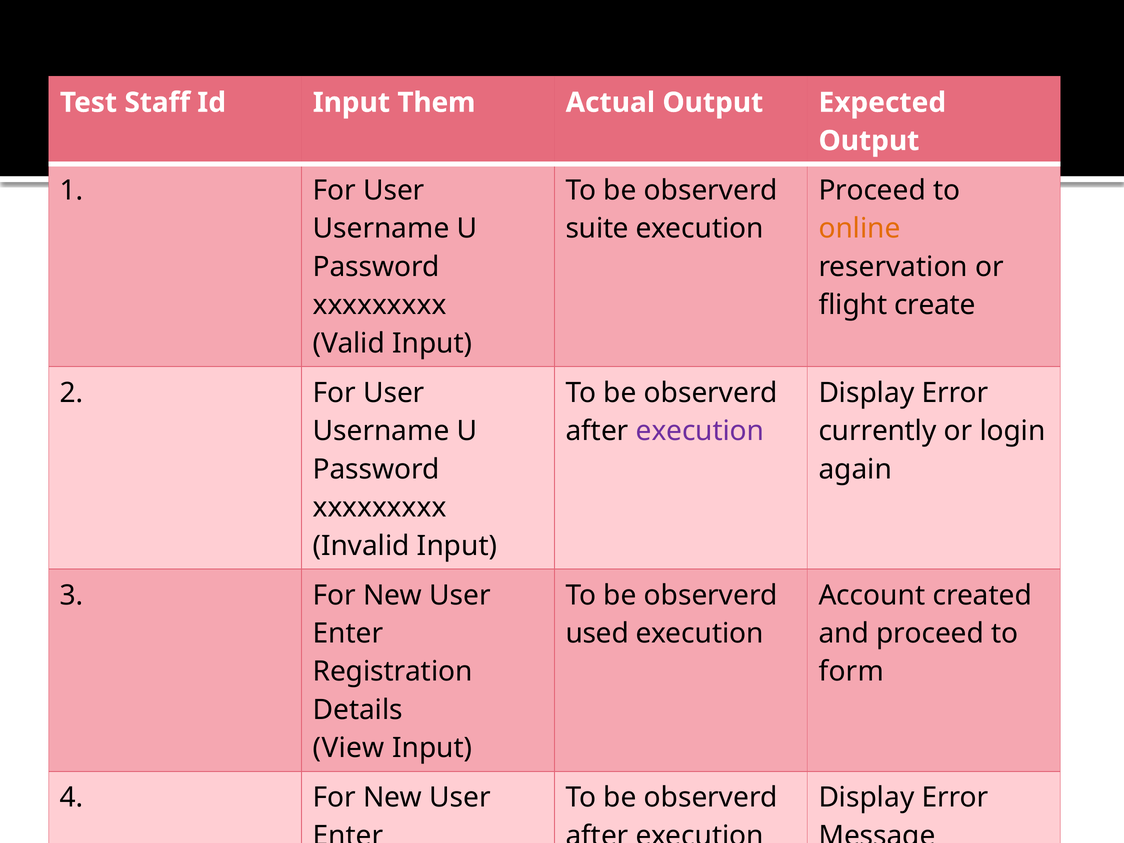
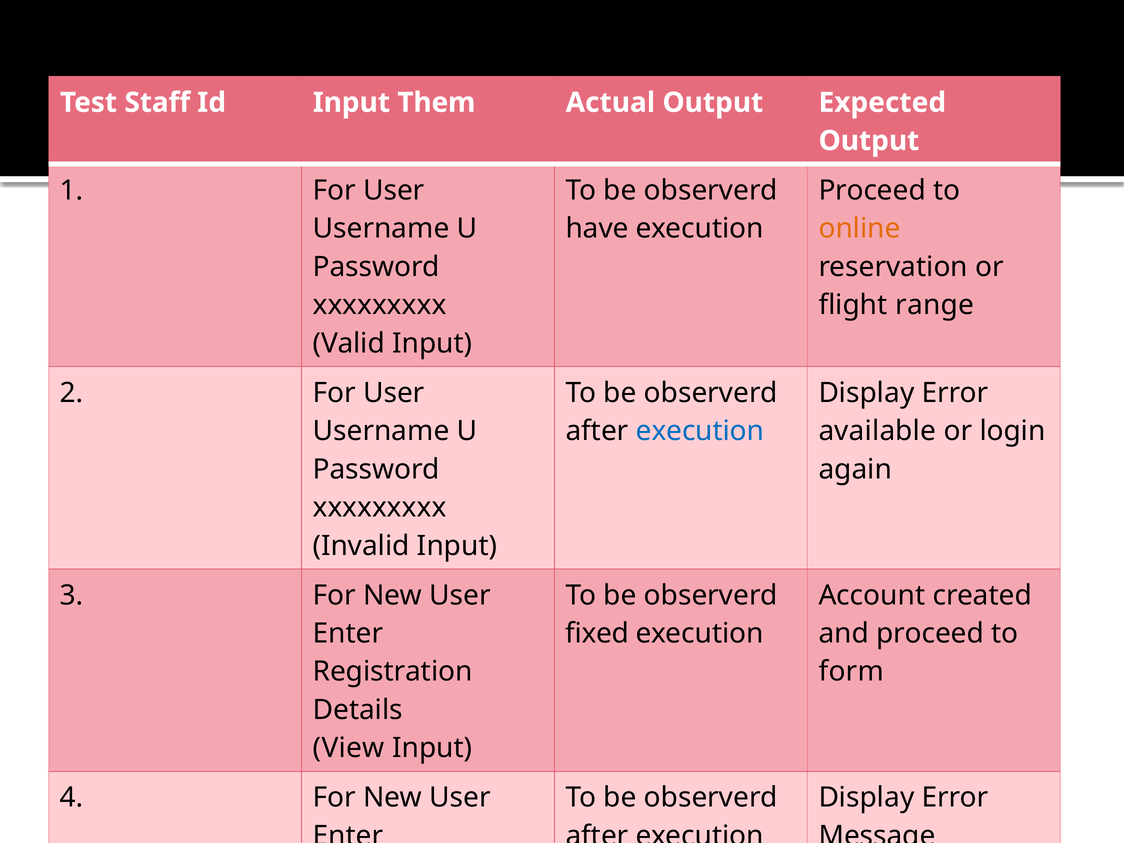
suite: suite -> have (597, 229)
create: create -> range (935, 305)
execution colour: purple -> blue (700, 431)
currently: currently -> available (877, 431)
used: used -> fixed (597, 633)
